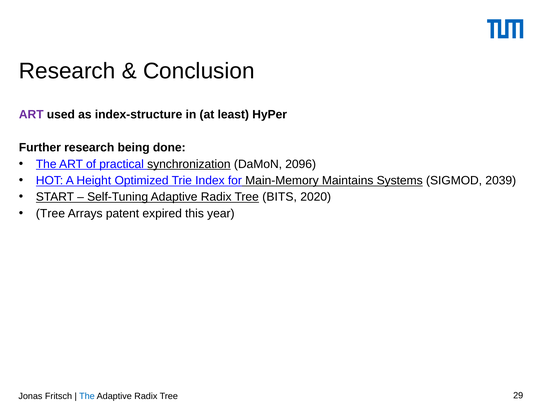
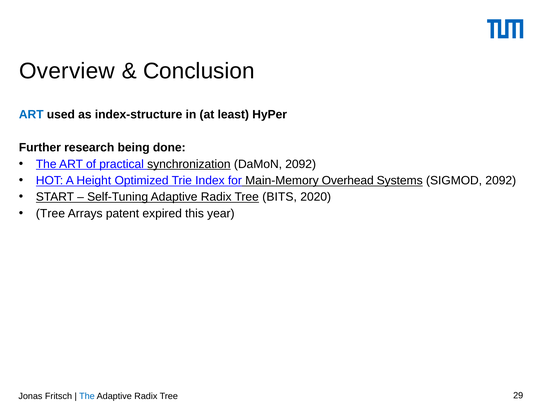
Research: Research -> Overview (67, 71)
ART colour: purple -> blue (31, 115)
DaMoN 2096: 2096 -> 2092 (301, 164)
Maintains: Maintains -> Overhead (348, 180)
SIGMOD 2039: 2039 -> 2092 (501, 180)
